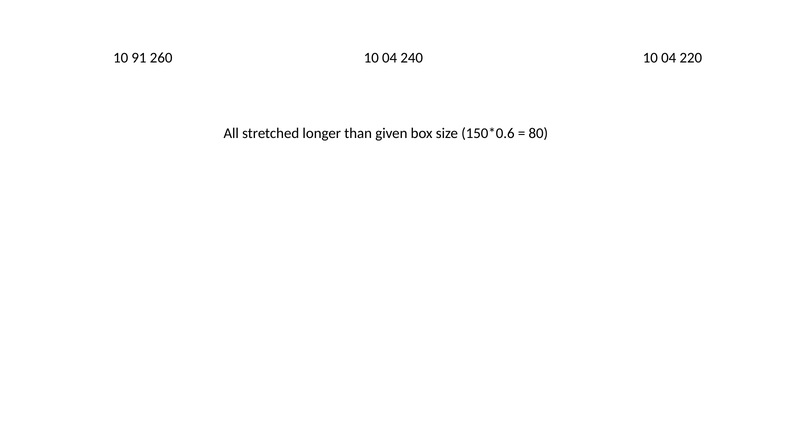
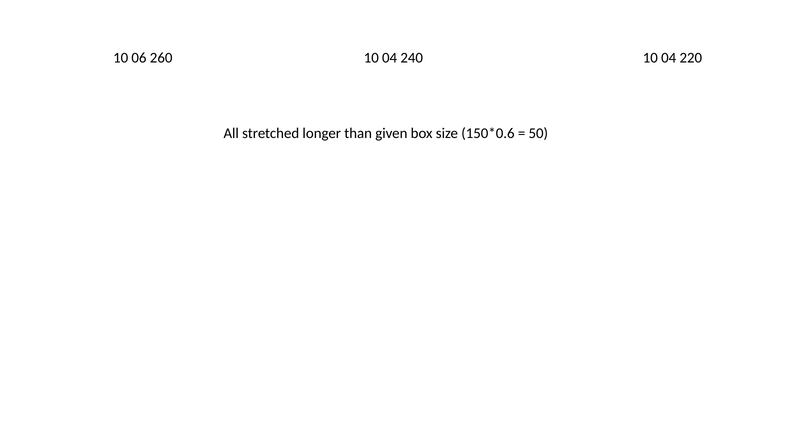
91: 91 -> 06 (139, 58)
80: 80 -> 50 (538, 133)
